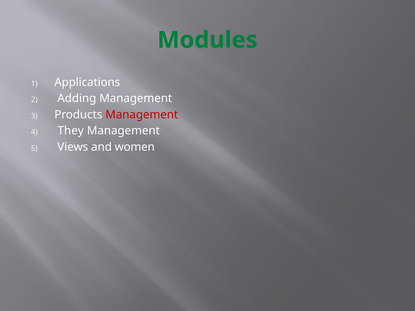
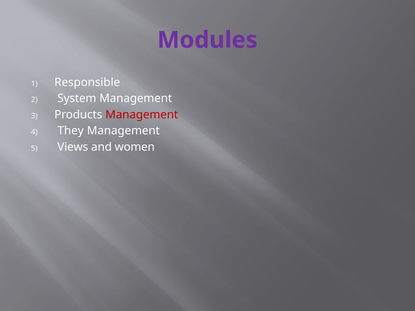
Modules colour: green -> purple (207, 40)
Applications: Applications -> Responsible (87, 82)
Adding: Adding -> System (77, 99)
